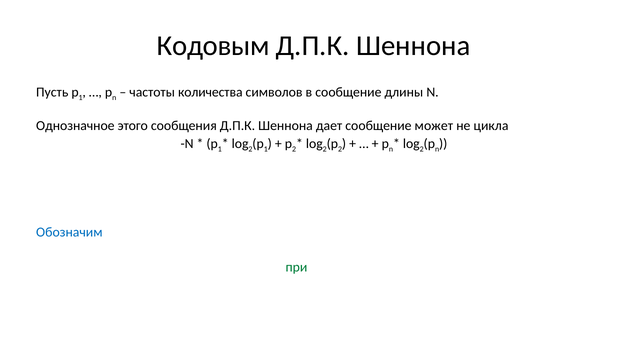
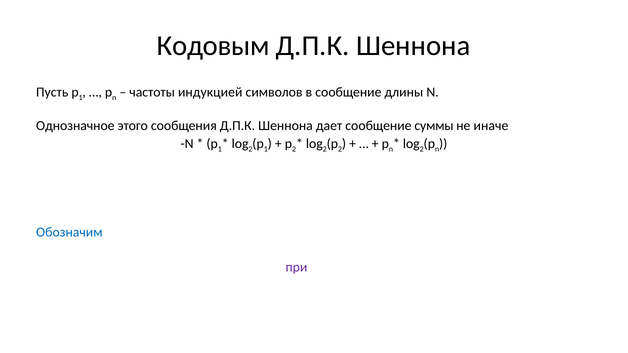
количества: количества -> индукцией (210, 92)
может: может -> суммы (434, 126)
цикла: цикла -> иначе (491, 126)
при colour: green -> purple (296, 267)
